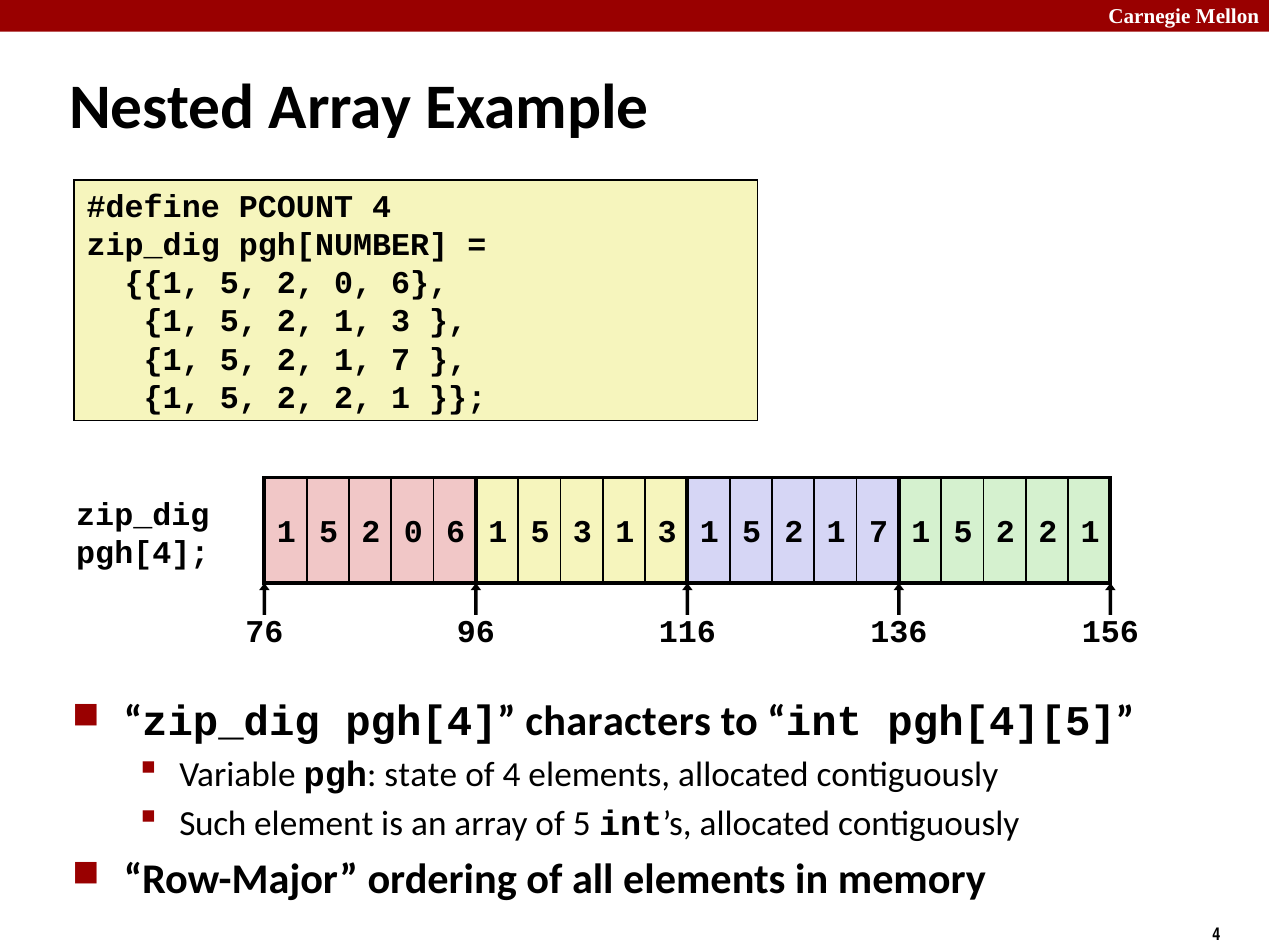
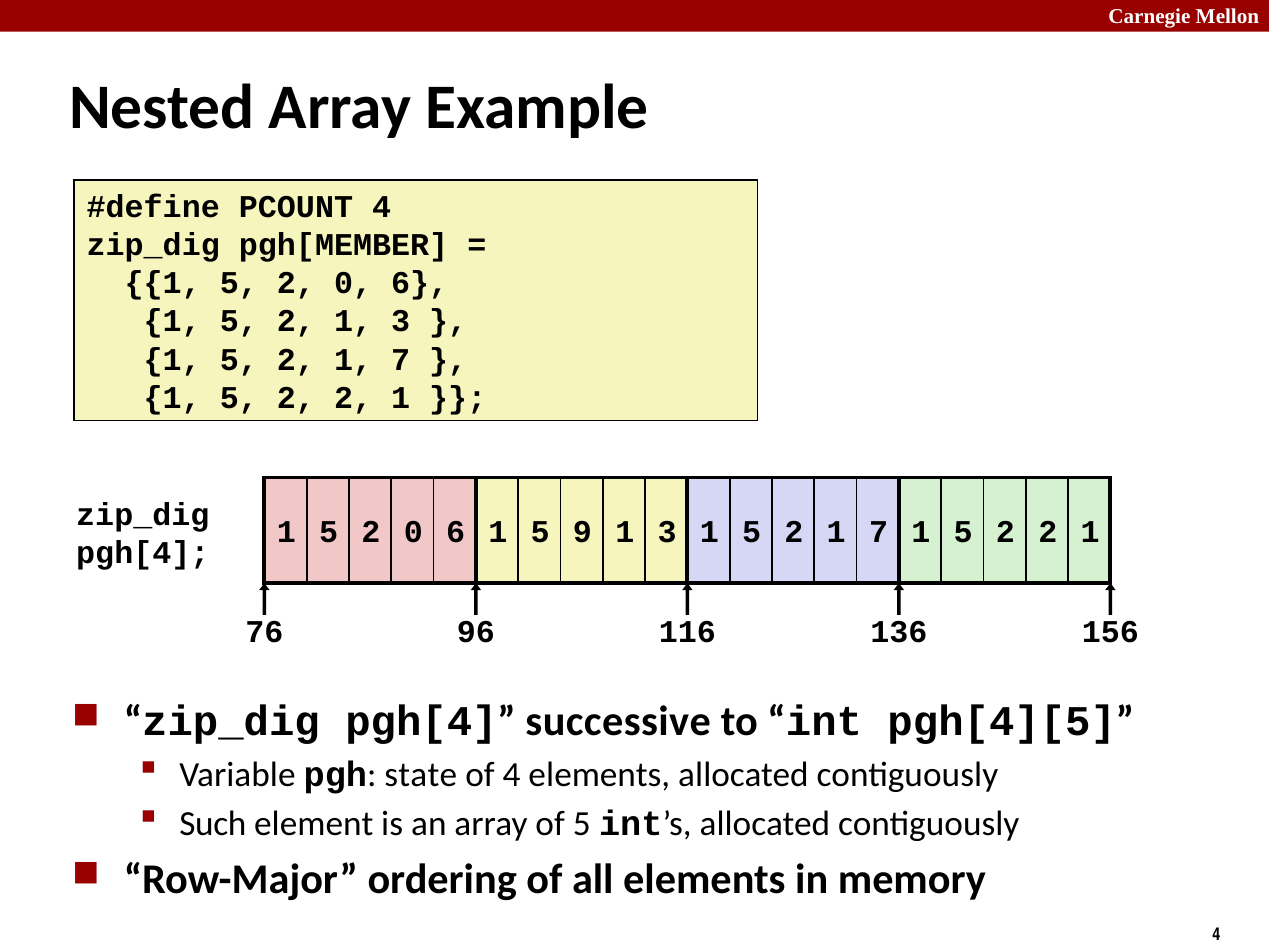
pgh[NUMBER: pgh[NUMBER -> pgh[MEMBER (344, 246)
5 3: 3 -> 9 (582, 533)
characters: characters -> successive (618, 722)
